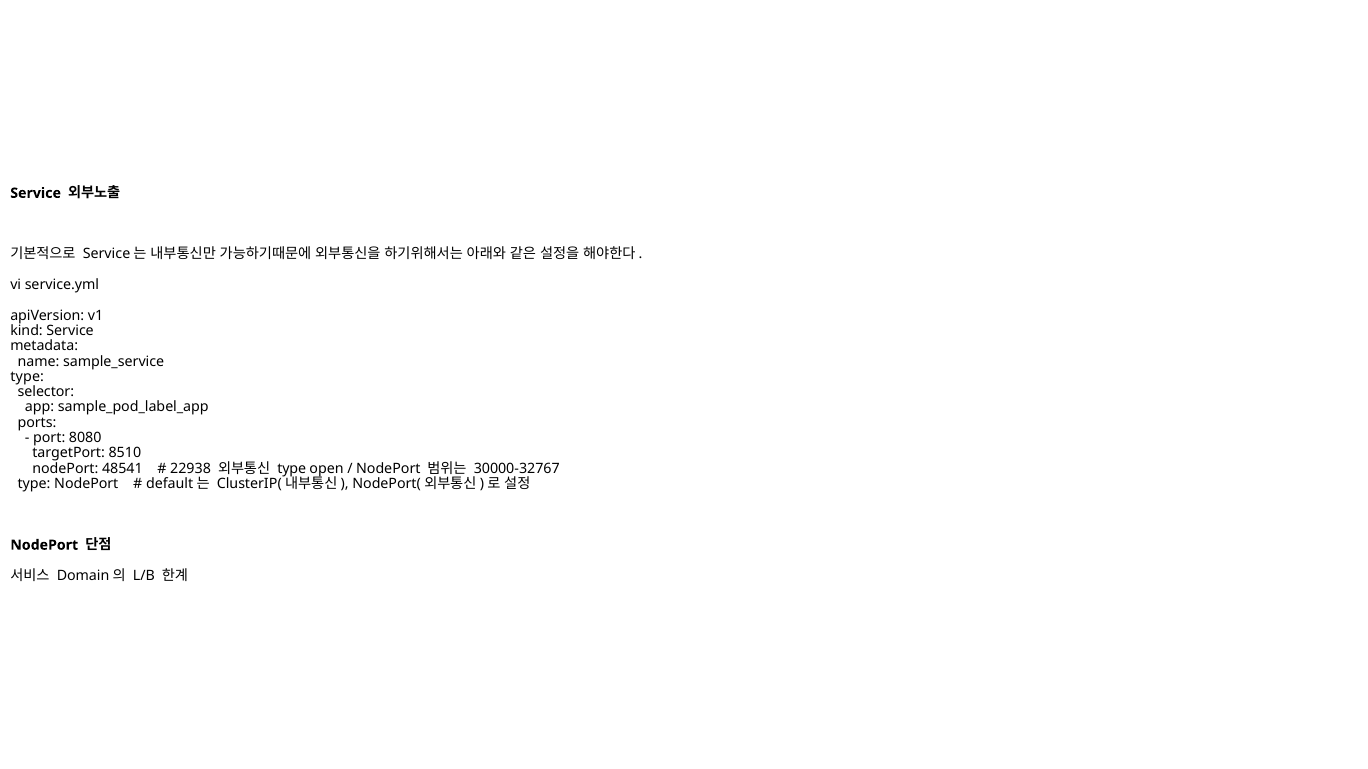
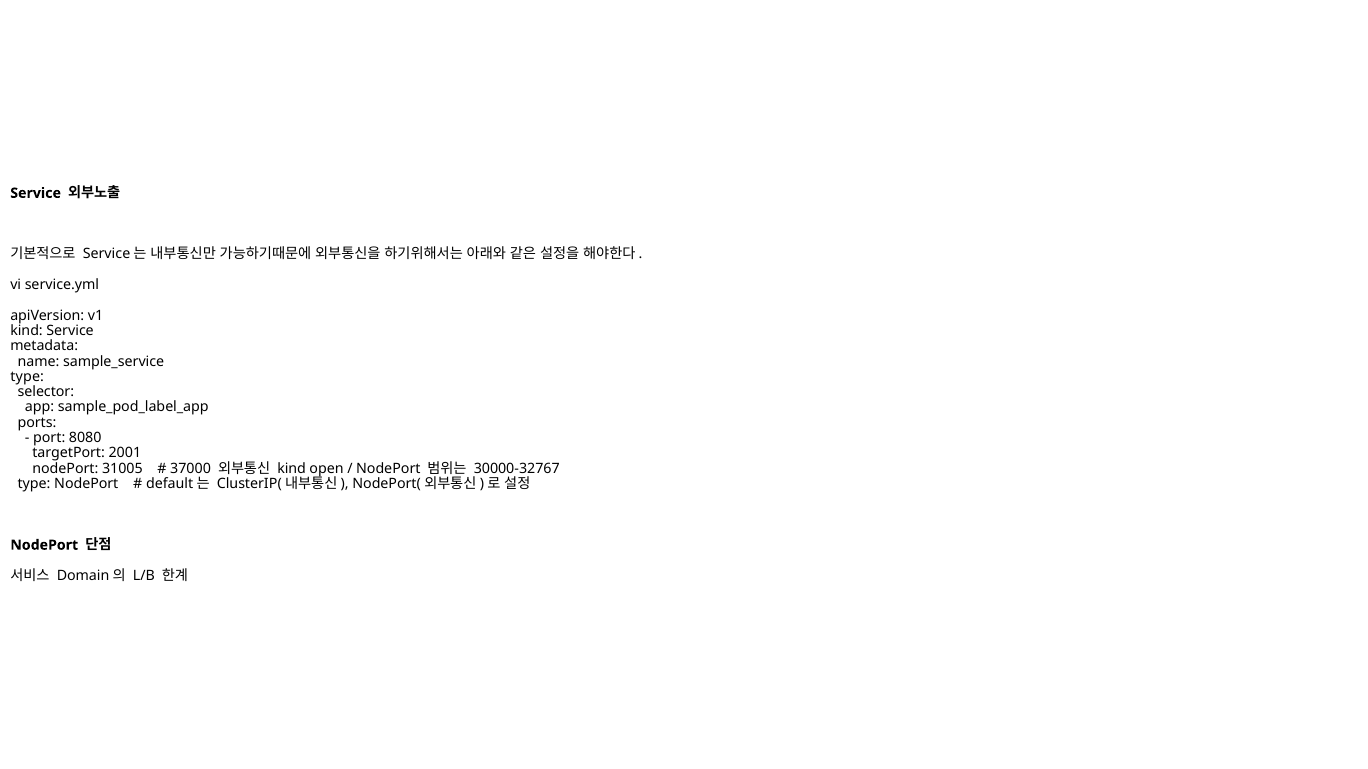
8510: 8510 -> 2001 (125, 453)
48541: 48541 -> 31005 (122, 469)
22938: 22938 -> 37000 (191, 469)
type: type -> kind (292, 469)
